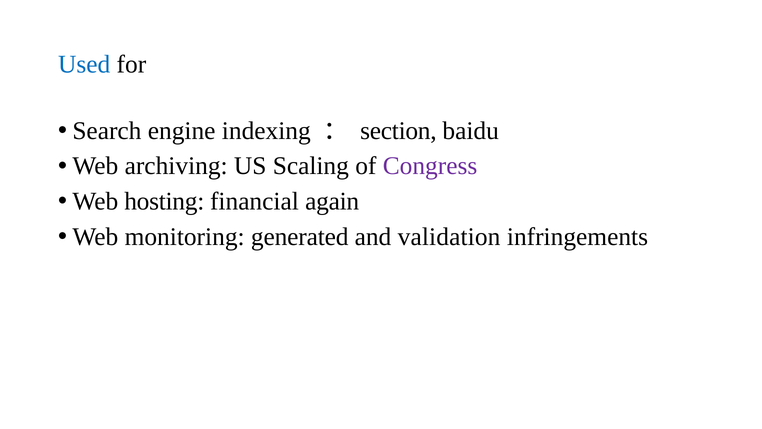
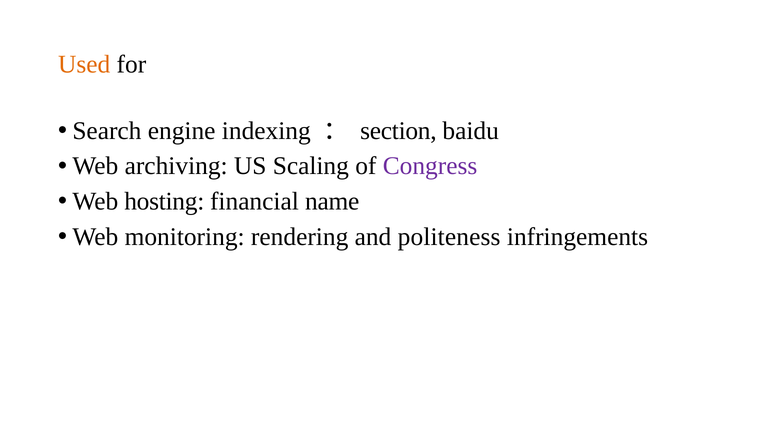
Used colour: blue -> orange (84, 64)
again: again -> name (332, 201)
generated: generated -> rendering (300, 237)
validation: validation -> politeness (449, 237)
